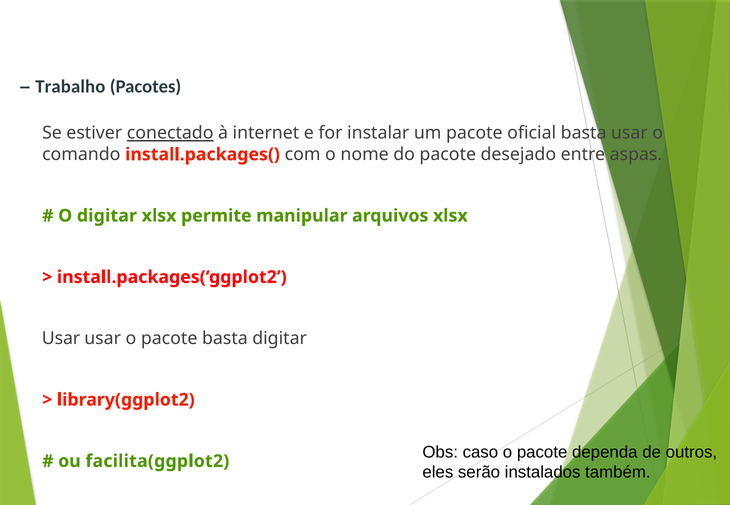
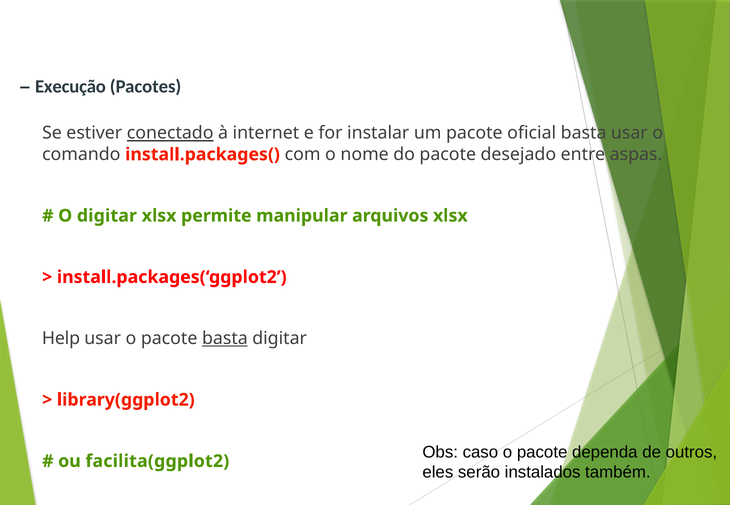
Trabalho: Trabalho -> Execução (70, 87)
Usar: Usar -> Help (61, 339)
basta underline: none -> present (225, 339)
